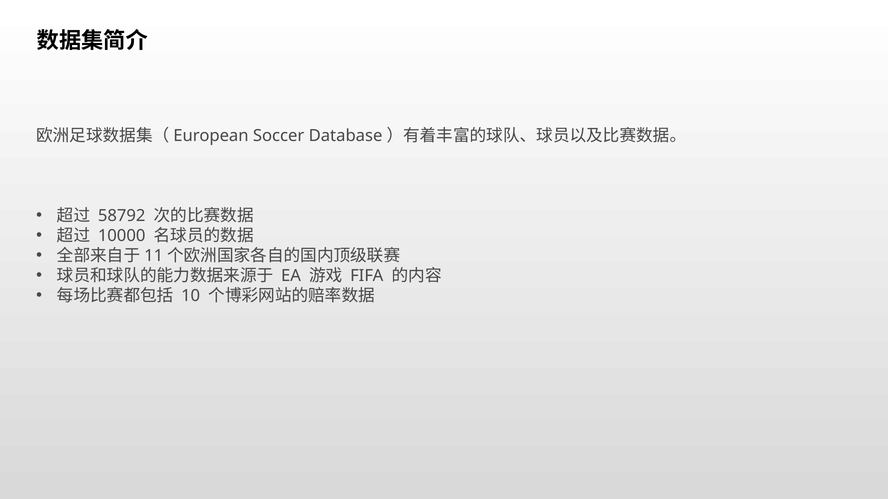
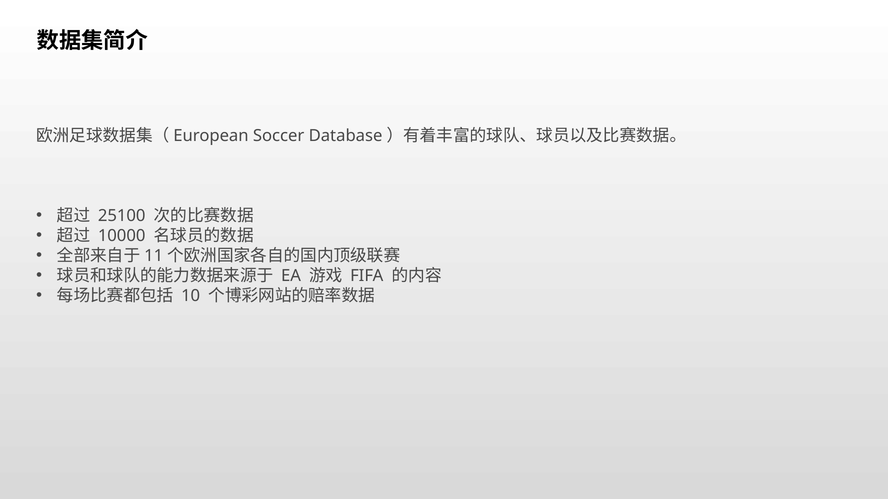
58792: 58792 -> 25100 (122, 216)
